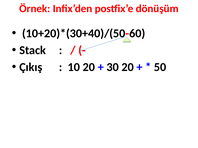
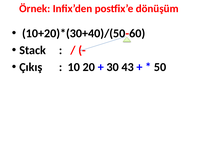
30 20: 20 -> 43 (128, 67)
